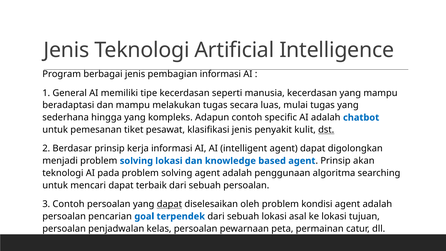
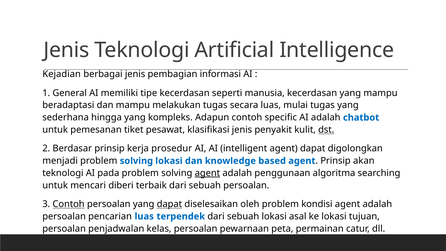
Program: Program -> Kejadian (62, 74)
kerja informasi: informasi -> prosedur (172, 148)
agent underline: none -> present (207, 173)
mencari dapat: dapat -> diberi (121, 185)
Contoh underline: none -> present (69, 204)
pencarian goal: goal -> luas (144, 216)
